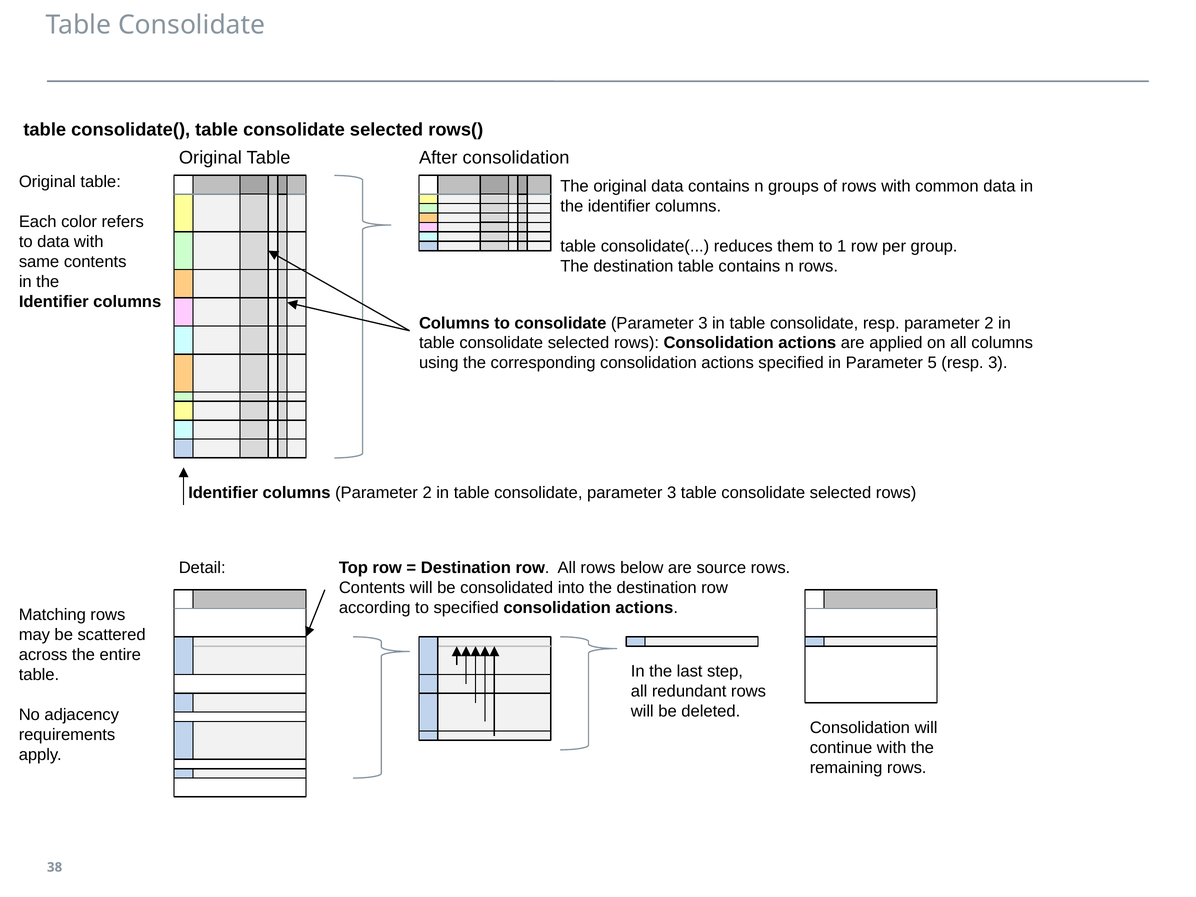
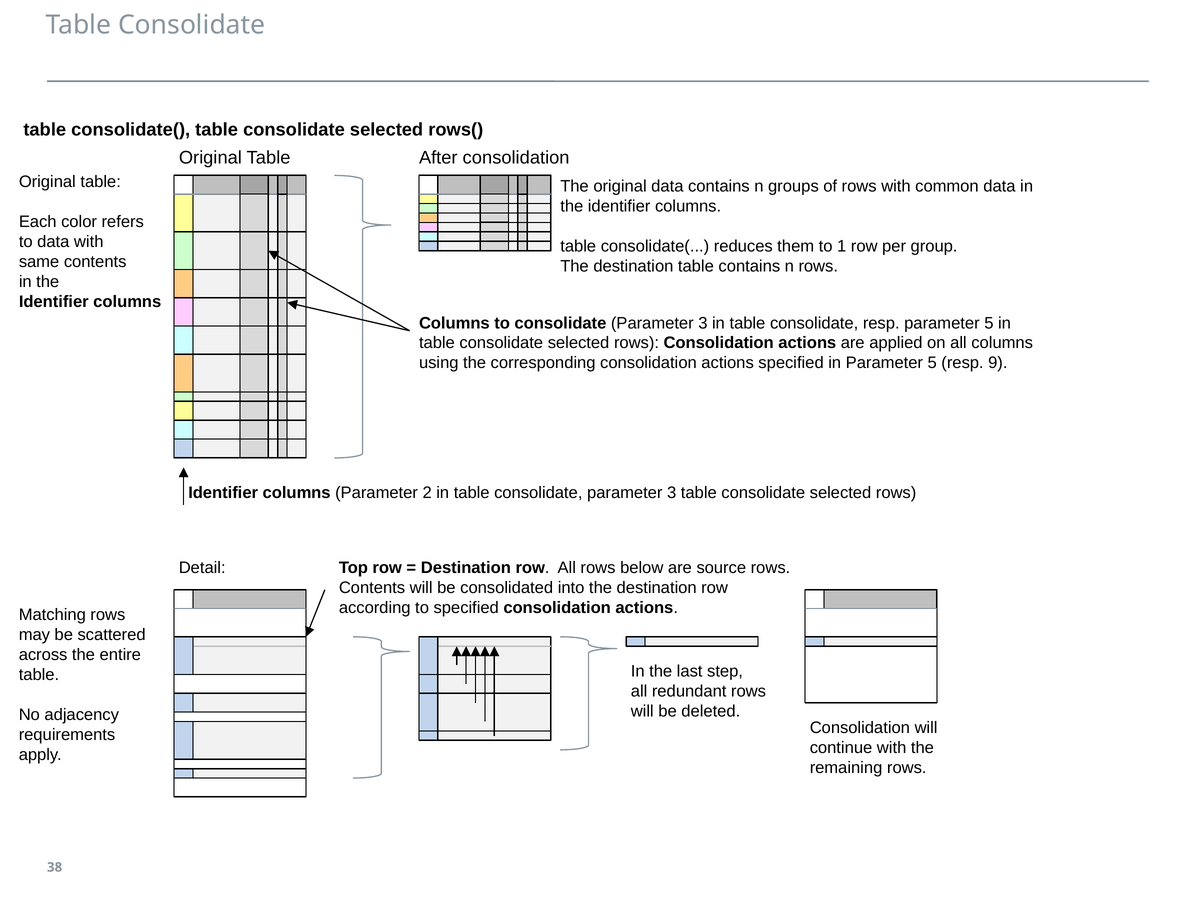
resp parameter 2: 2 -> 5 (989, 323)
resp 3: 3 -> 9 (998, 363)
